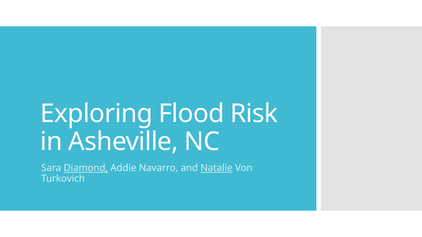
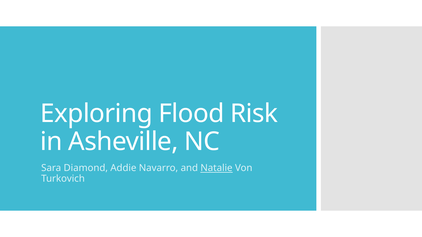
Diamond underline: present -> none (86, 168)
